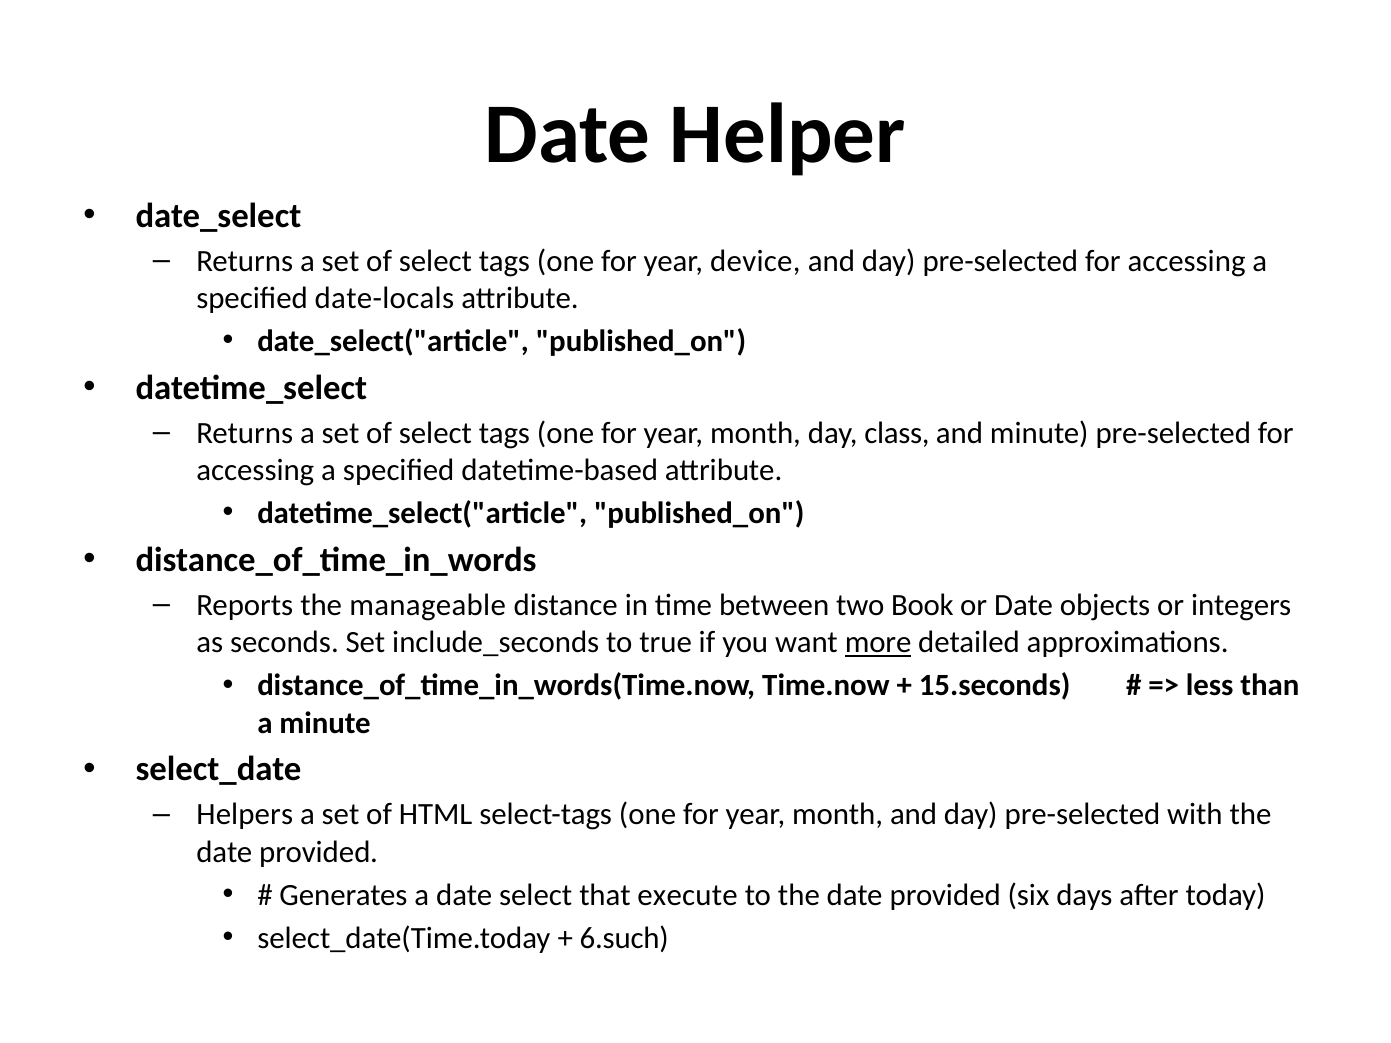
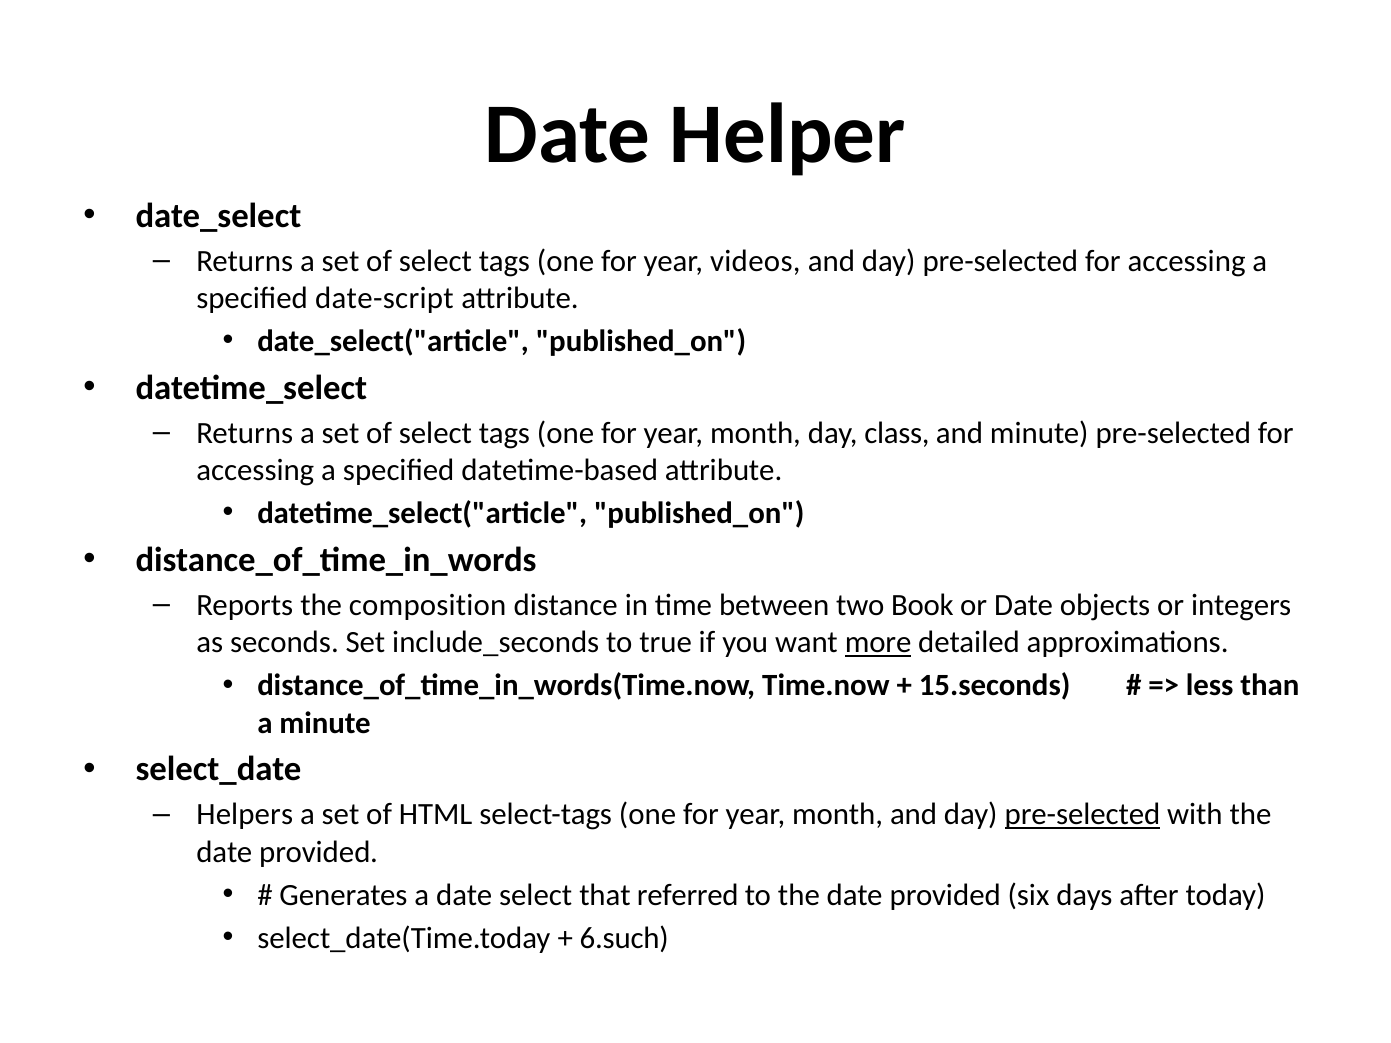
device: device -> videos (755, 261)
date-locals: date-locals -> date-script (384, 298)
manageable: manageable -> composition (428, 606)
pre-selected underline: none -> present (1082, 815)
execute: execute -> referred (688, 895)
